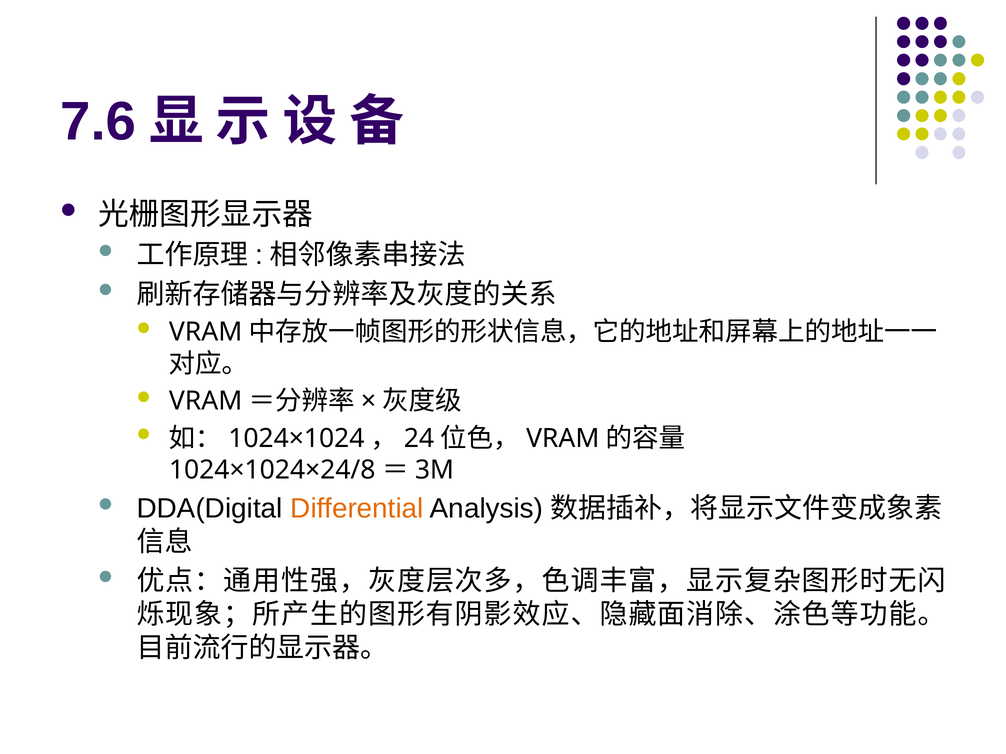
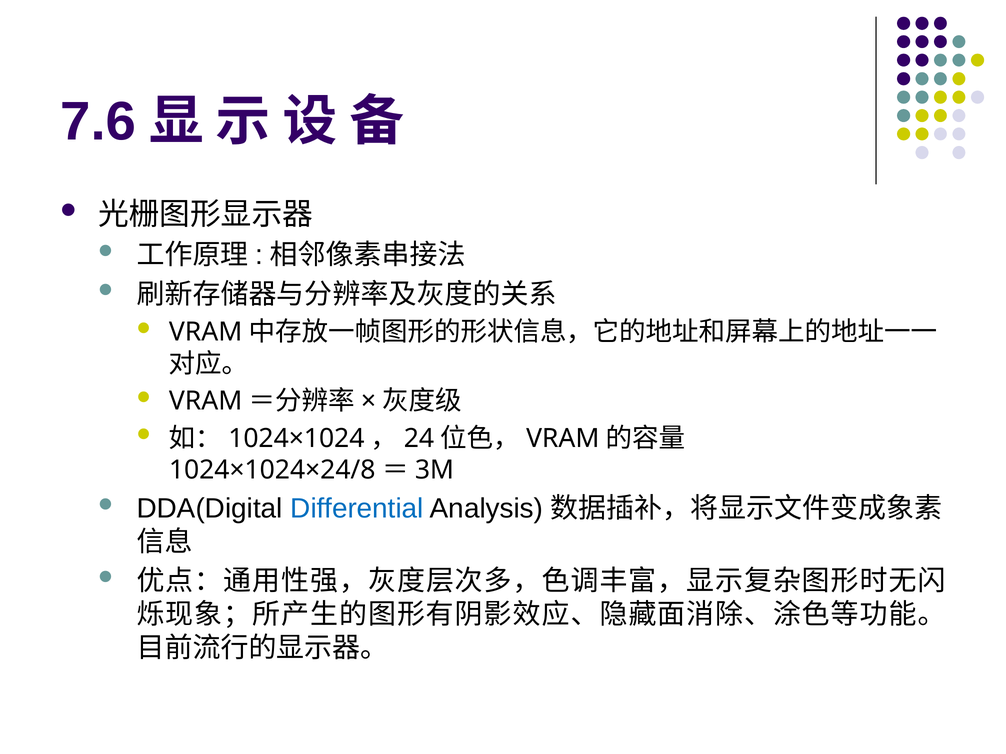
Differential colour: orange -> blue (357, 509)
